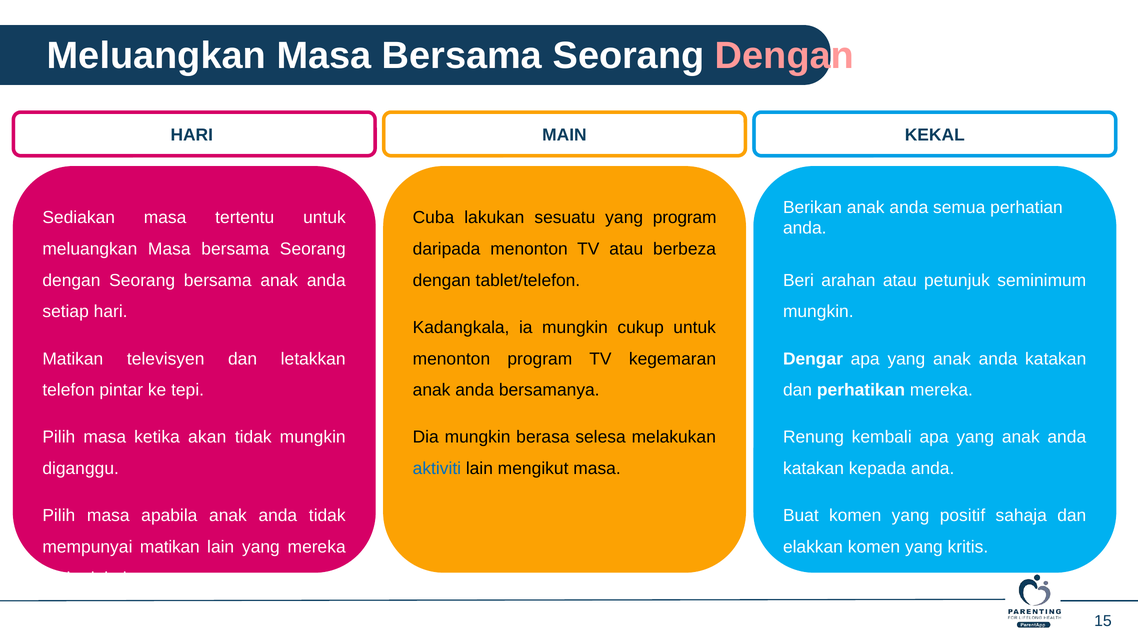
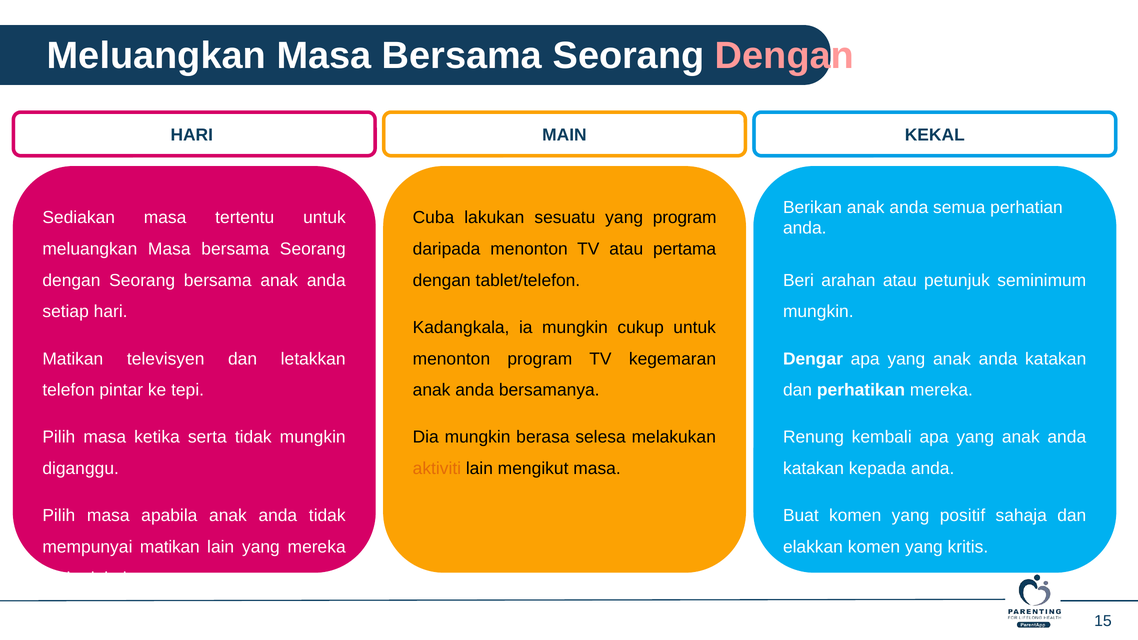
berbeza: berbeza -> pertama (685, 249)
akan: akan -> serta (207, 437)
aktiviti colour: blue -> orange (437, 469)
